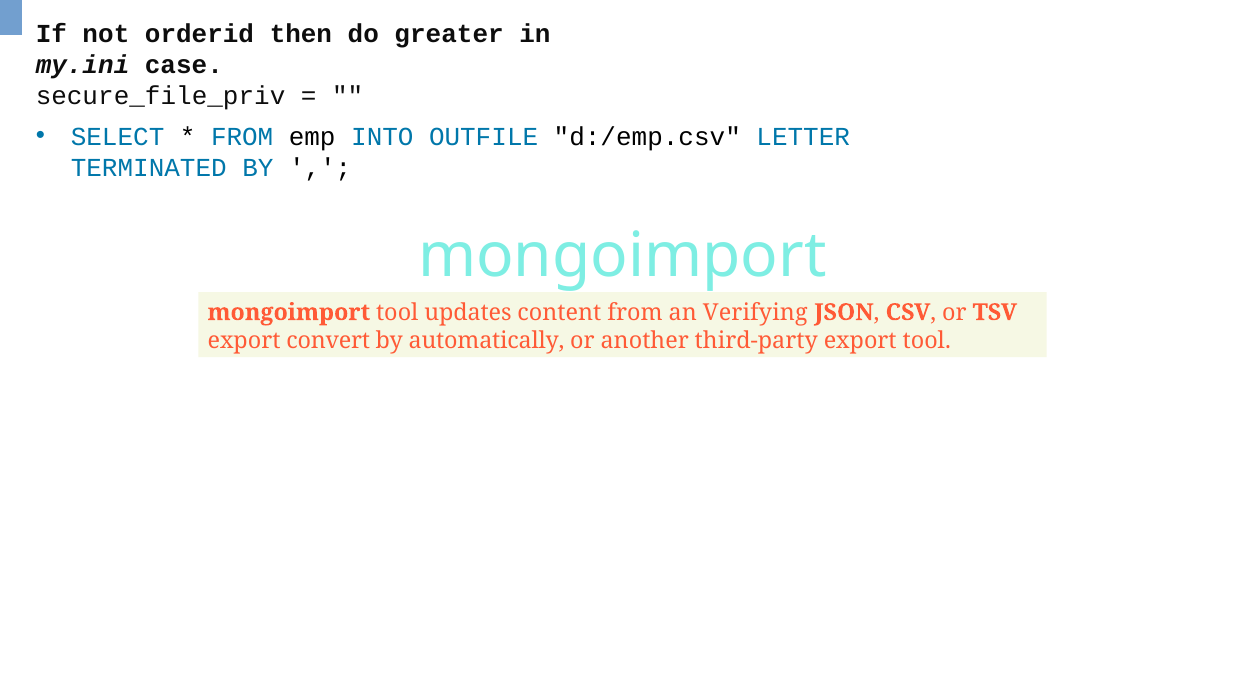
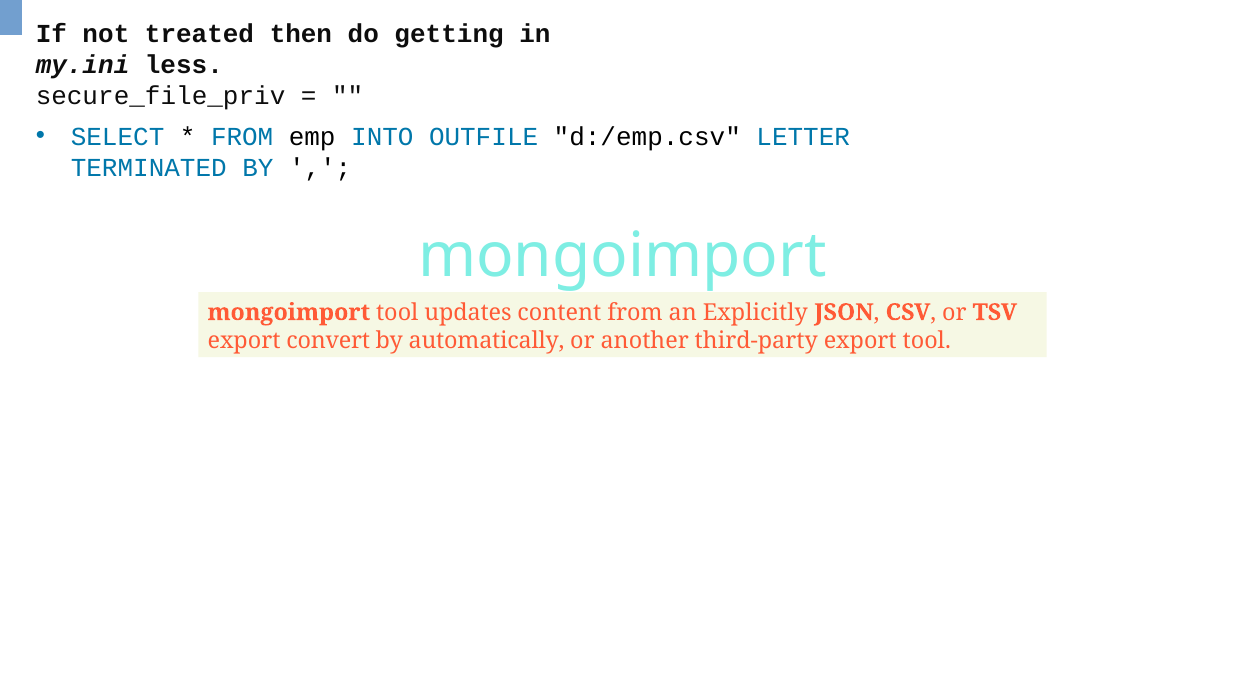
orderid: orderid -> treated (200, 34)
greater: greater -> getting (449, 34)
case: case -> less (184, 65)
Verifying: Verifying -> Explicitly (755, 312)
